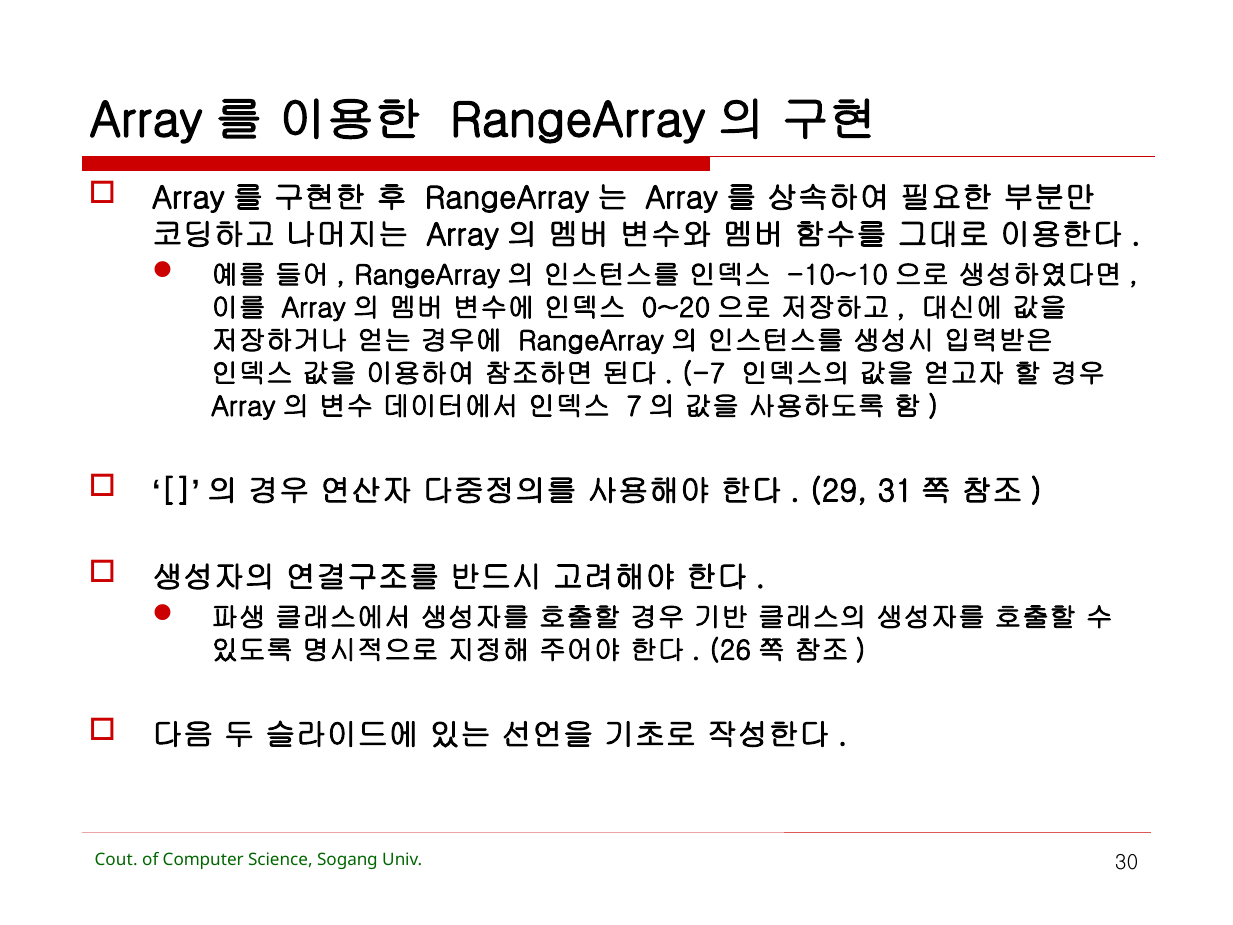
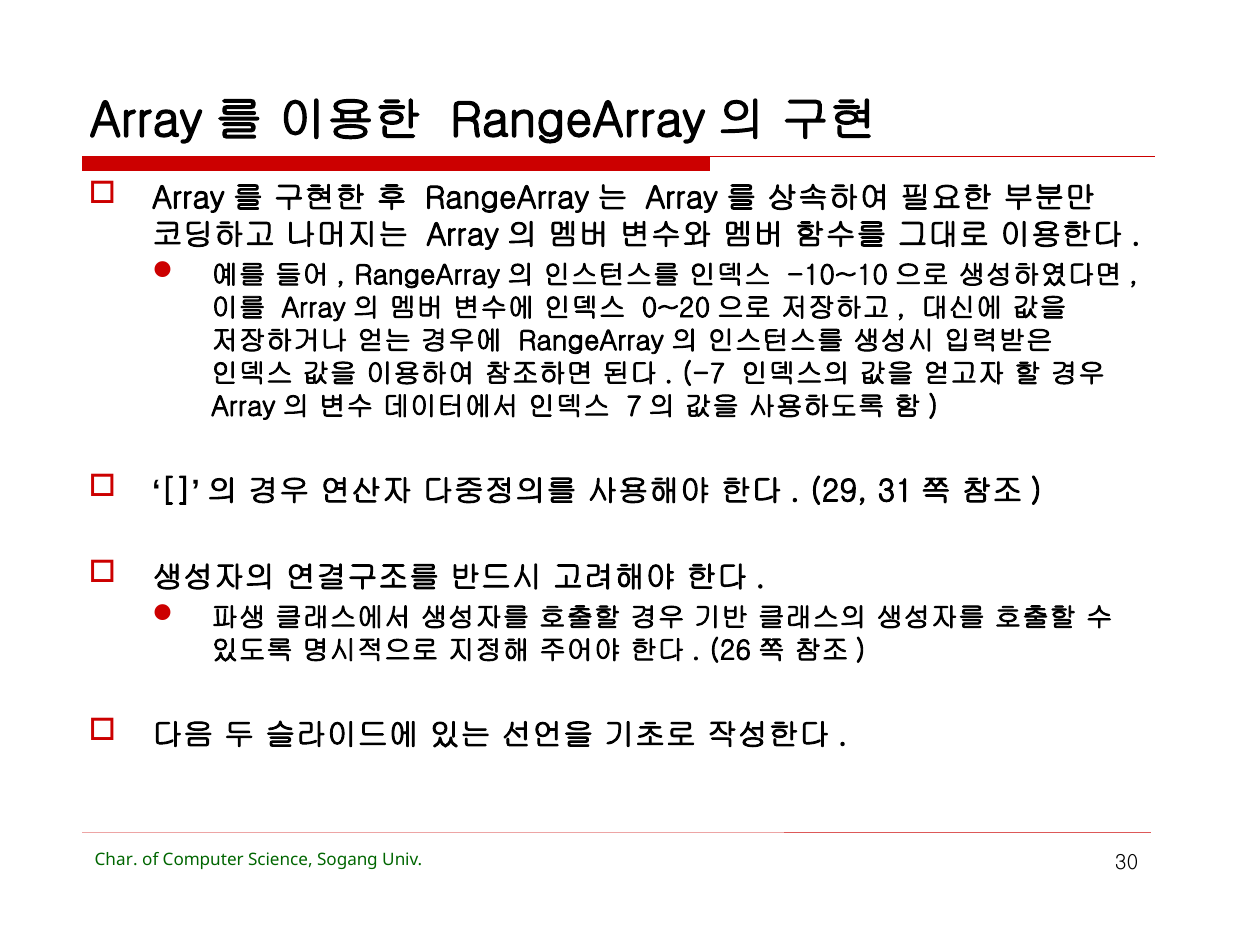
Cout: Cout -> Char (116, 860)
